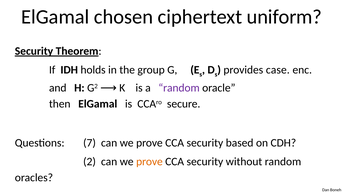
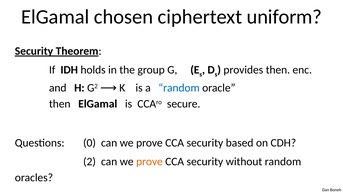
provides case: case -> then (278, 70)
random colour: purple -> blue (179, 88)
7: 7 -> 0 (90, 143)
